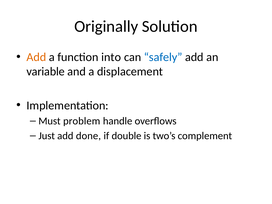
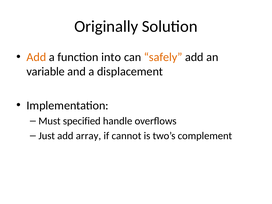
safely colour: blue -> orange (163, 57)
problem: problem -> specified (82, 121)
done: done -> array (88, 136)
double: double -> cannot (126, 136)
